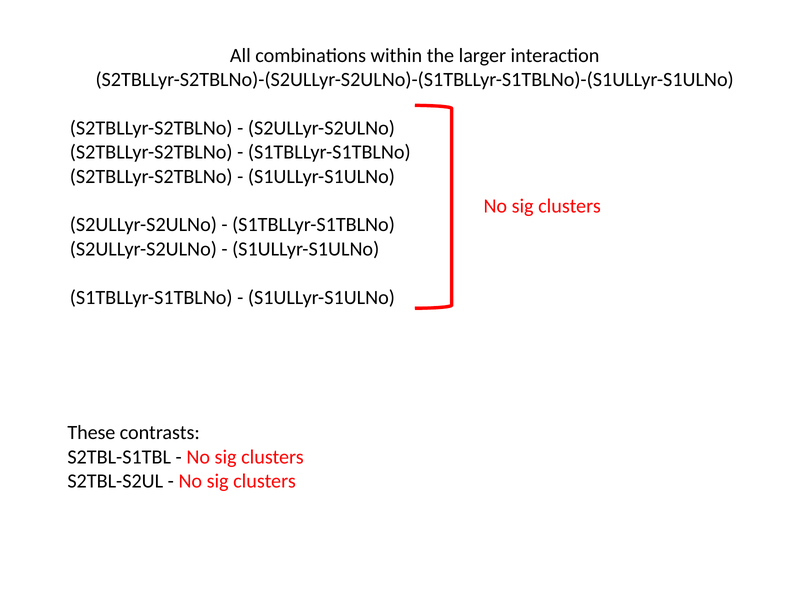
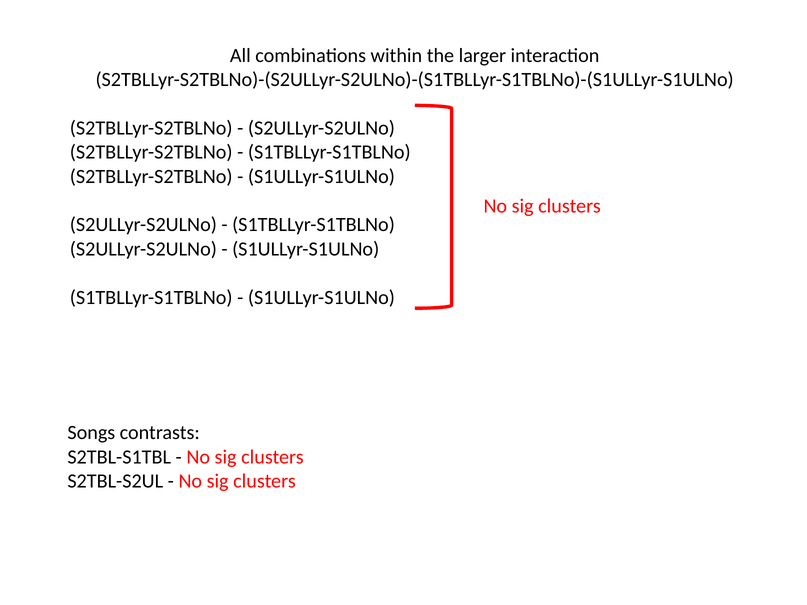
These: These -> Songs (91, 433)
